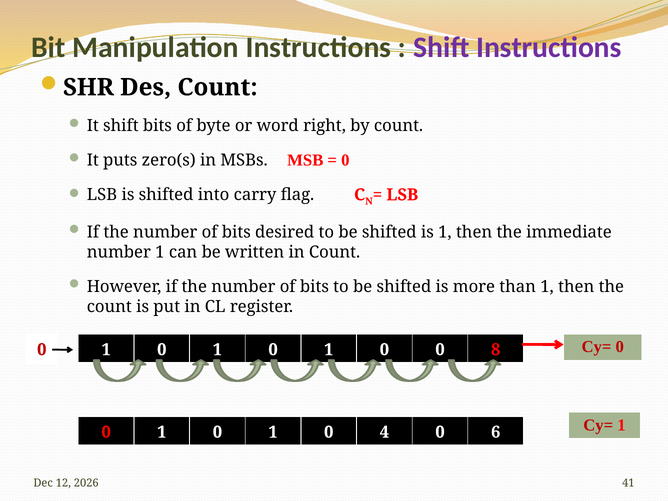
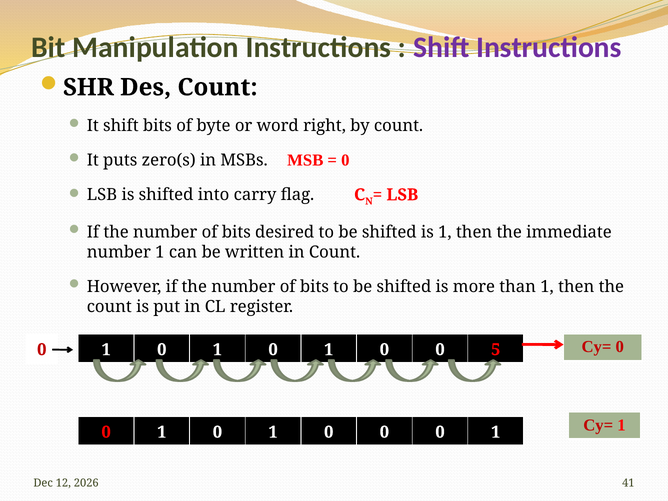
8: 8 -> 5 (496, 350)
4: 4 -> 0 (384, 432)
6: 6 -> 1 (496, 432)
